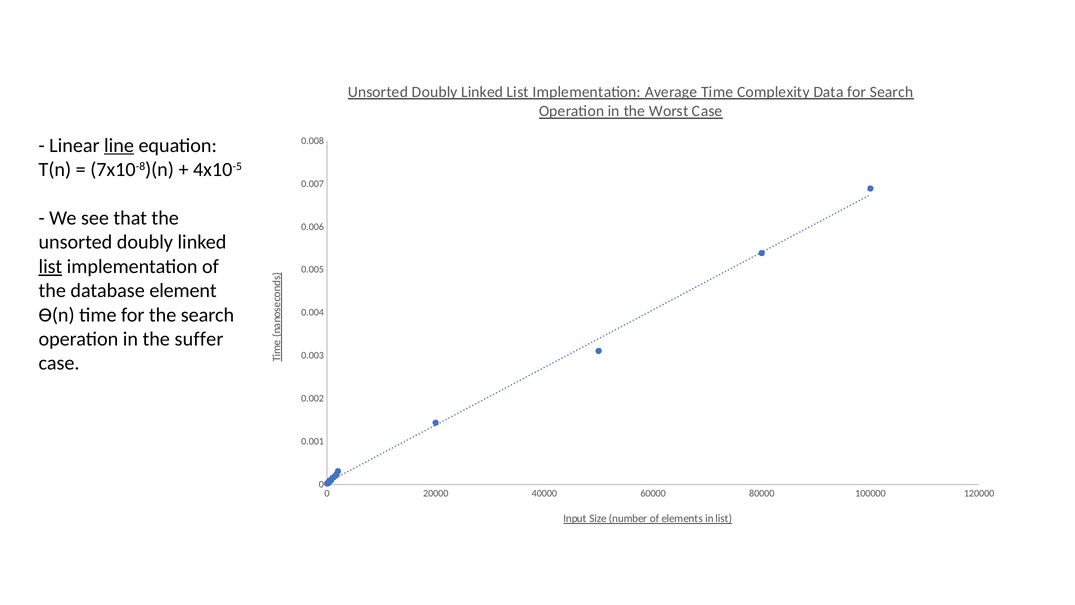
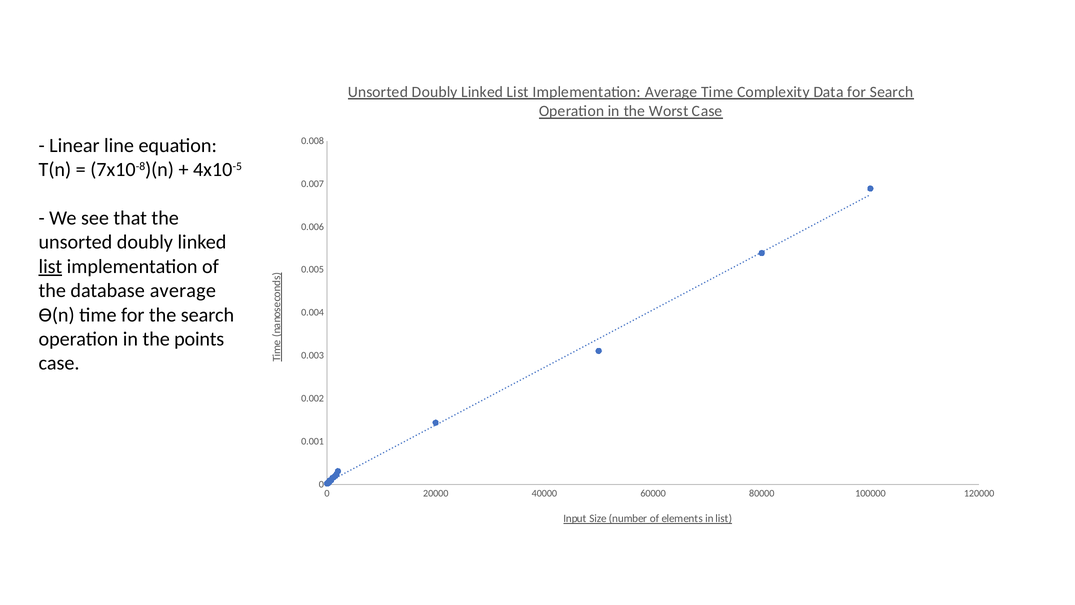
line underline: present -> none (119, 145)
database element: element -> average (183, 291)
suffer: suffer -> points (199, 339)
